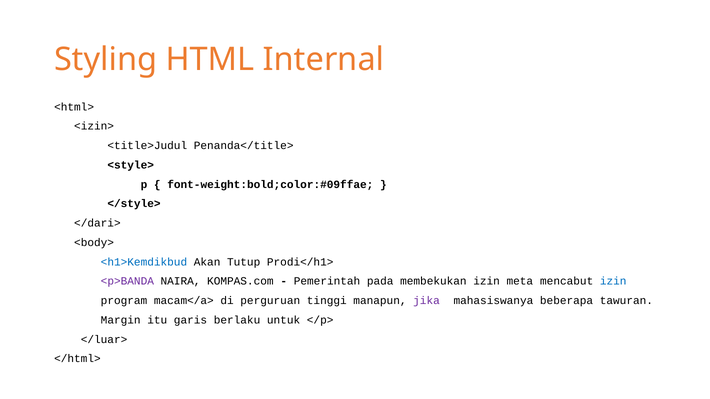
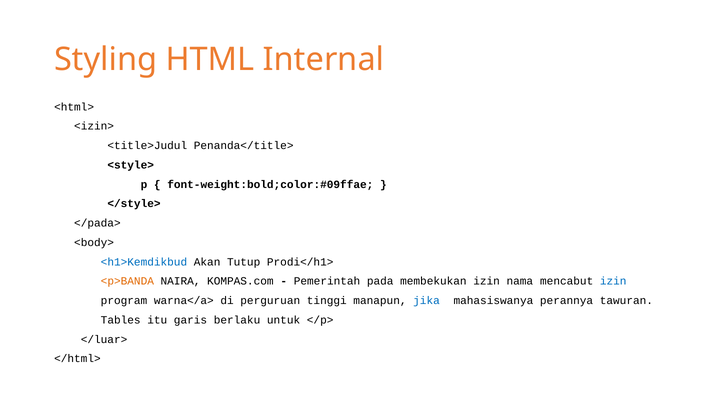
</dari>: </dari> -> </pada> (97, 223)
<p>BANDA colour: purple -> orange (127, 282)
meta: meta -> nama (520, 282)
macam</a>: macam</a> -> warna</a> (184, 301)
jika colour: purple -> blue (427, 301)
beberapa: beberapa -> perannya (567, 301)
Margin: Margin -> Tables (121, 320)
